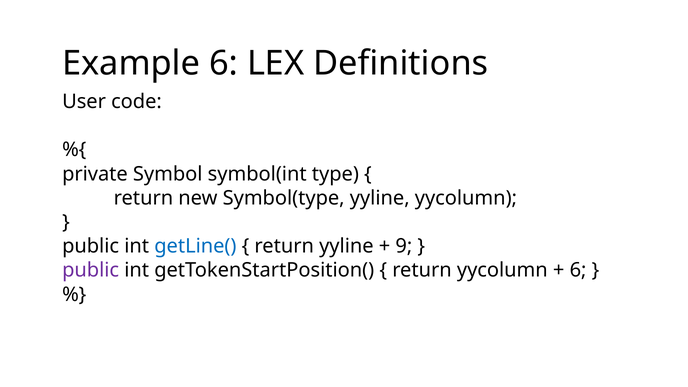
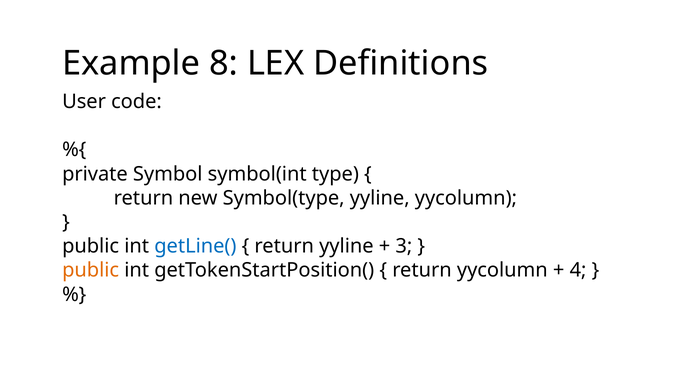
Example 6: 6 -> 8 (224, 63)
9: 9 -> 3 (404, 246)
public colour: purple -> orange (91, 270)
6: 6 -> 4 (578, 270)
